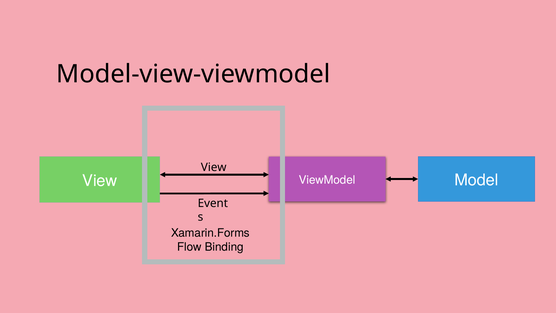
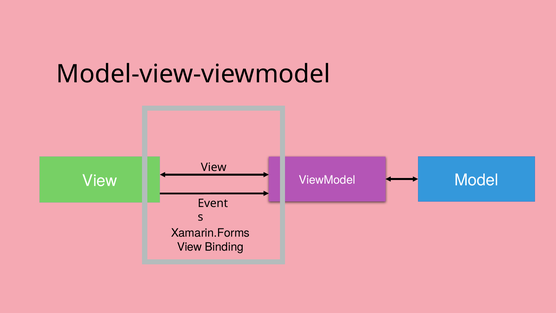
Flow: Flow -> View (189, 247)
